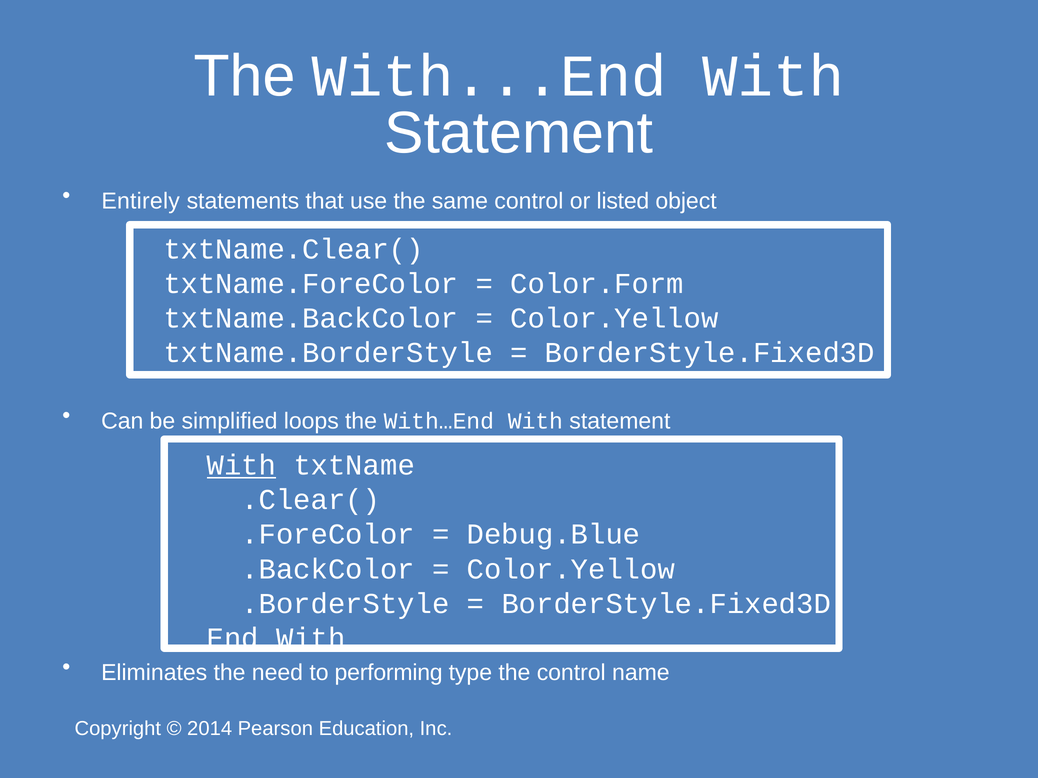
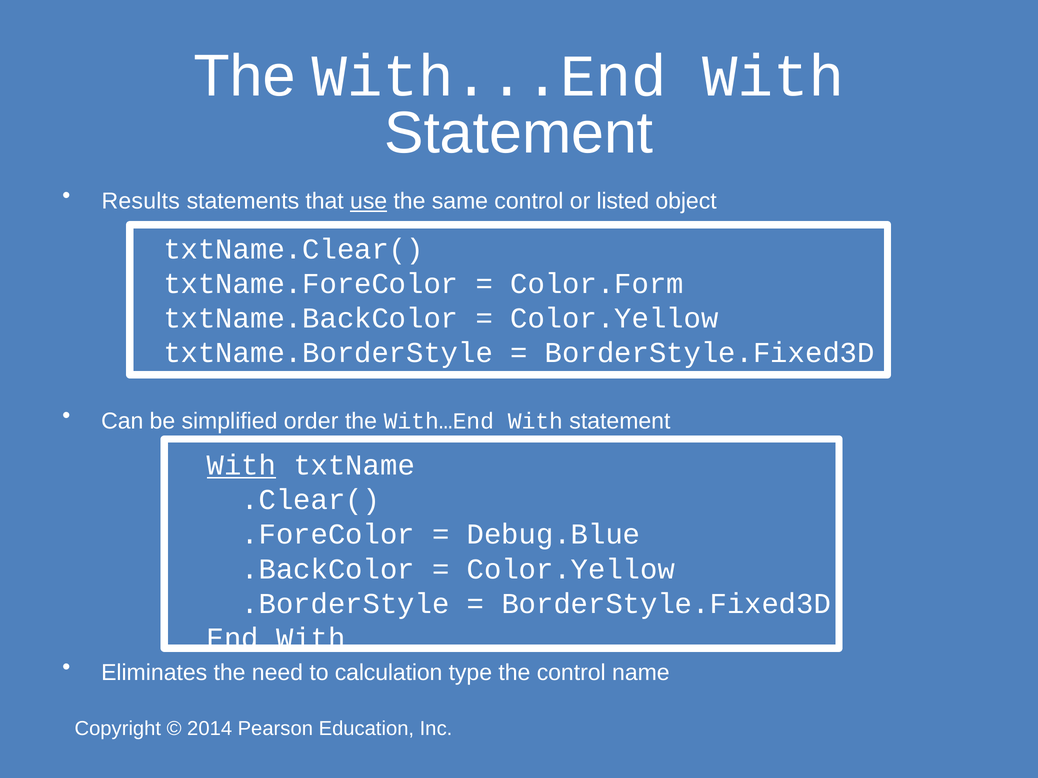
Entirely: Entirely -> Results (141, 201)
use underline: none -> present (369, 201)
loops: loops -> order (311, 421)
performing: performing -> calculation (389, 673)
